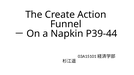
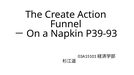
P39-44: P39-44 -> P39-93 (102, 34)
